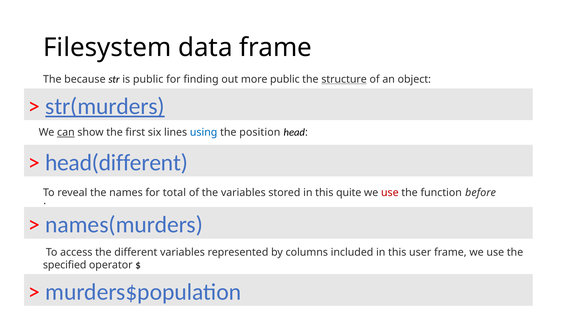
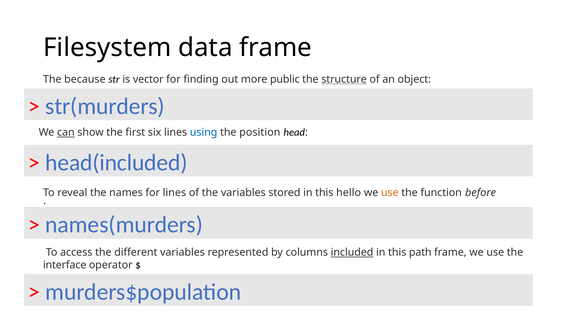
is public: public -> vector (148, 79)
str(murders underline: present -> none (105, 106)
head(different: head(different -> head(included (116, 162)
for total: total -> lines (174, 192)
quite: quite -> hello (349, 192)
use colour: red -> orange (390, 192)
included underline: none -> present (352, 252)
user: user -> path (420, 252)
specified: specified -> interface (65, 265)
